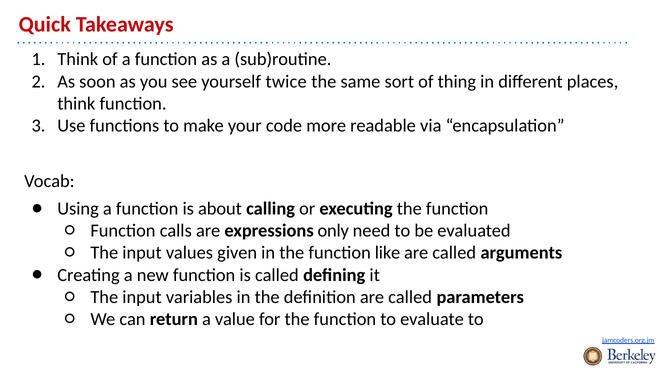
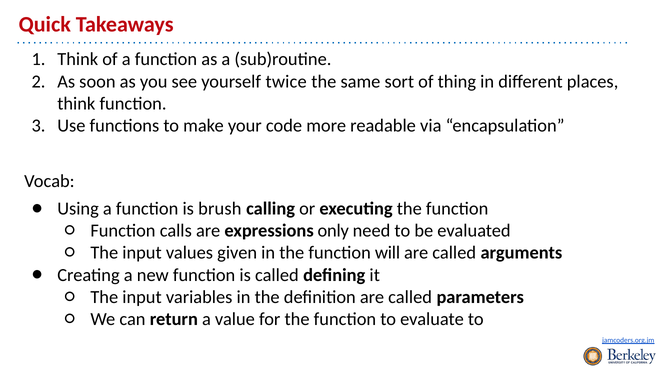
about: about -> brush (220, 208)
like: like -> will (388, 252)
